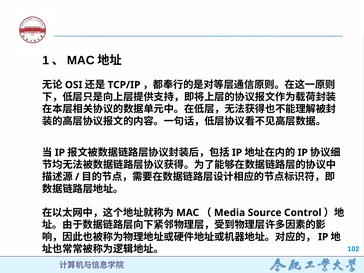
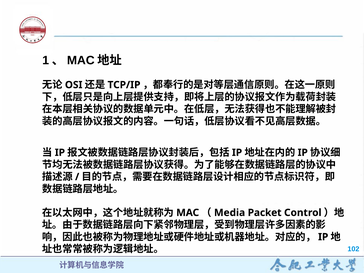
Source: Source -> Packet (265, 213)
